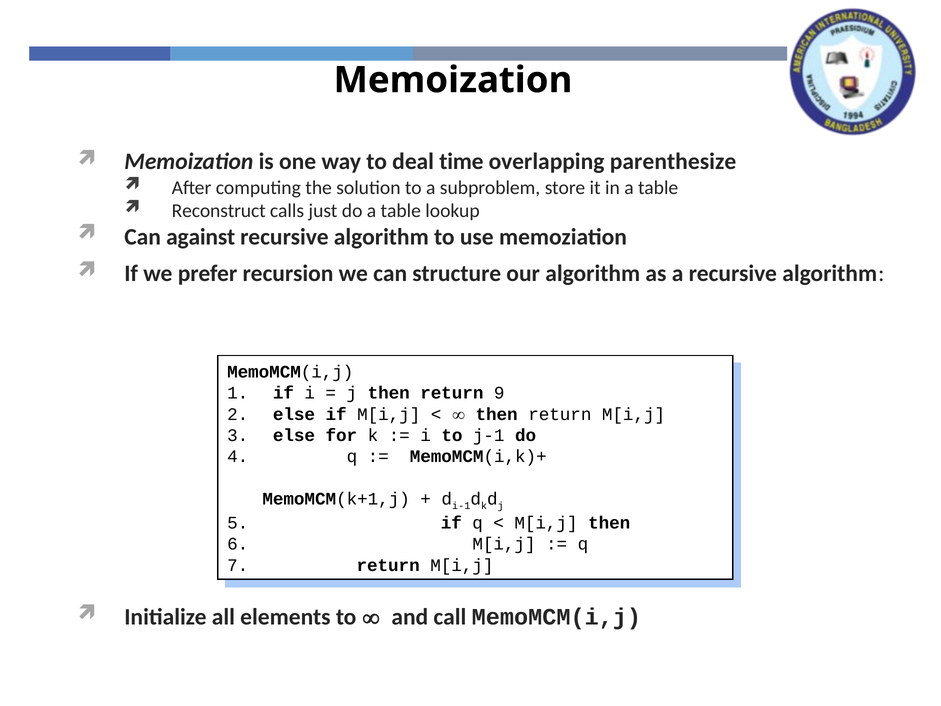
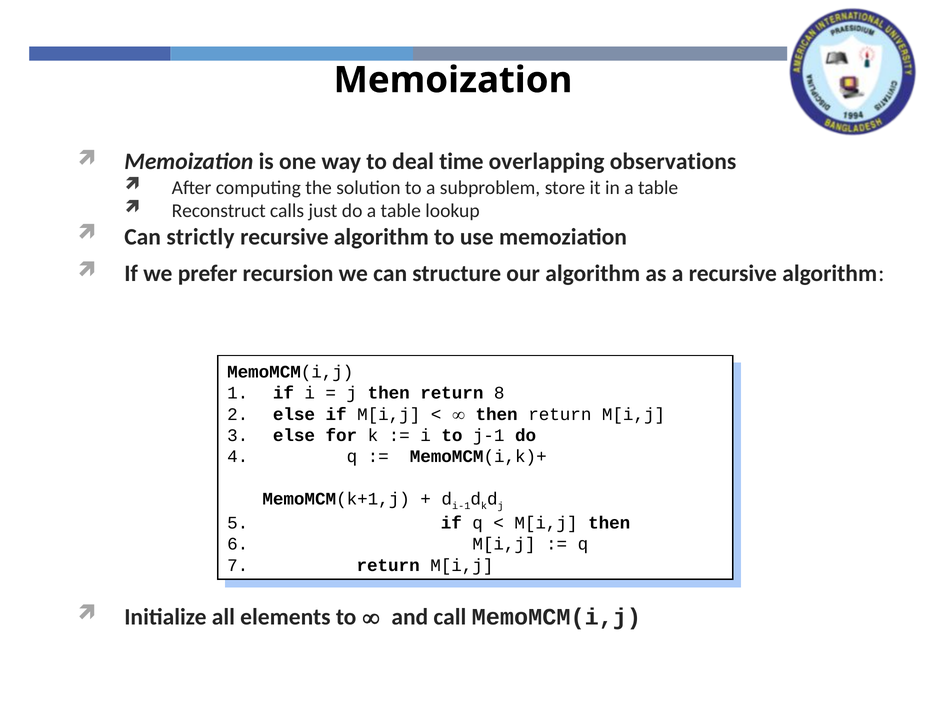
parenthesize: parenthesize -> observations (673, 162)
against: against -> strictly (200, 237)
9: 9 -> 8 (499, 393)
